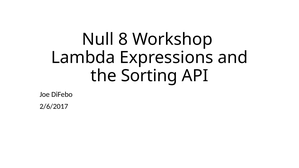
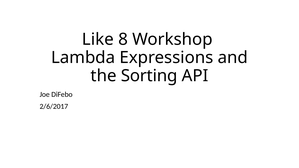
Null: Null -> Like (98, 39)
